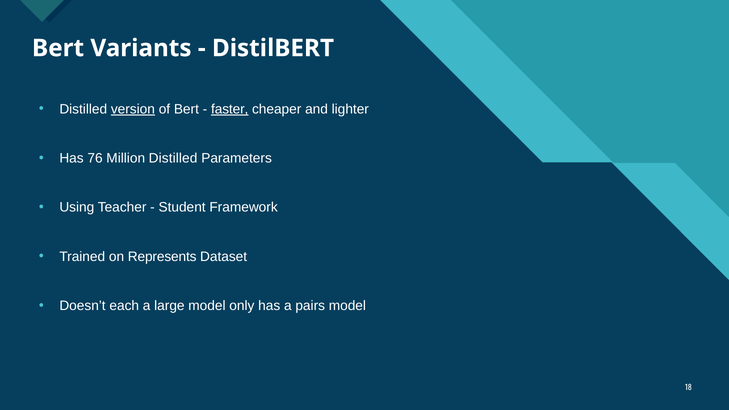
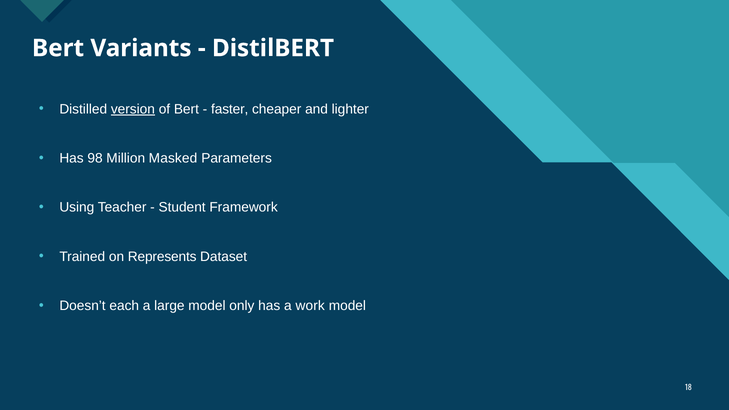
faster underline: present -> none (230, 109)
76: 76 -> 98 (95, 158)
Million Distilled: Distilled -> Masked (173, 158)
pairs: pairs -> work (310, 306)
